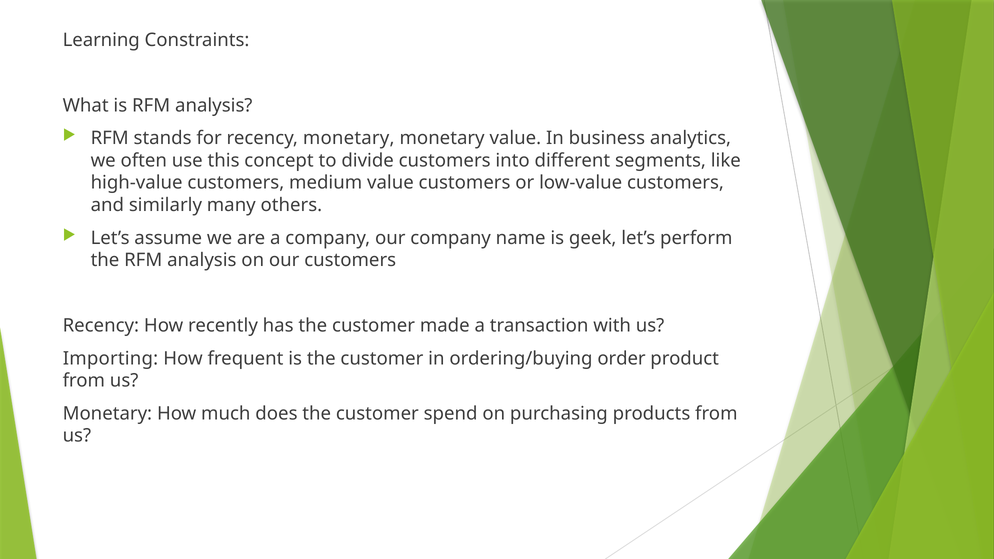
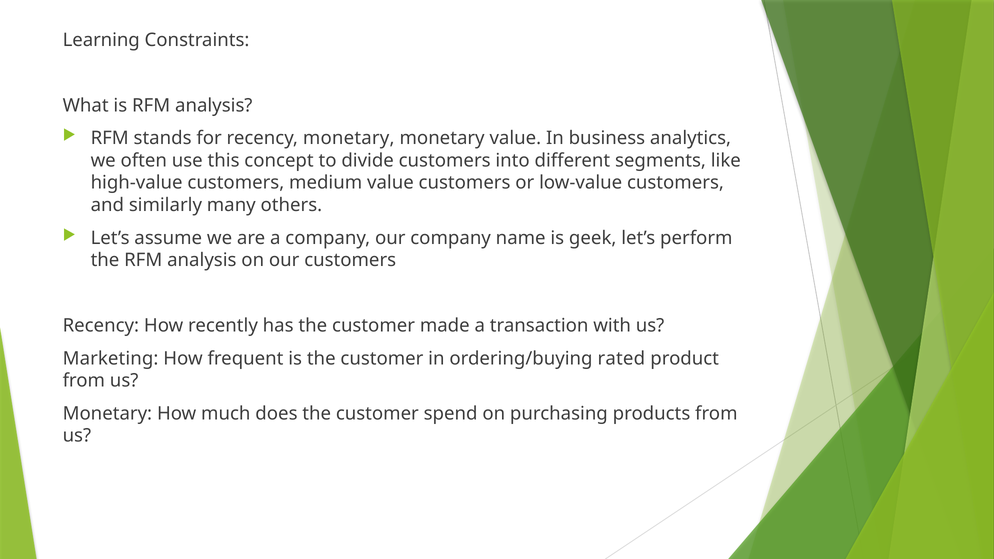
Importing: Importing -> Marketing (111, 358)
order: order -> rated (621, 358)
